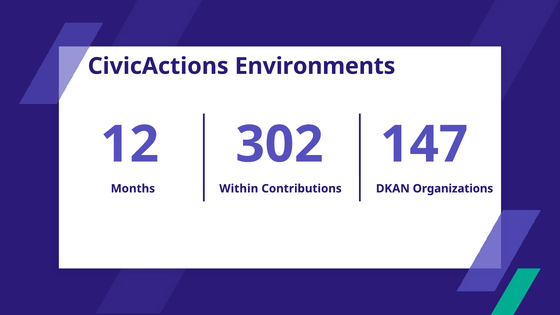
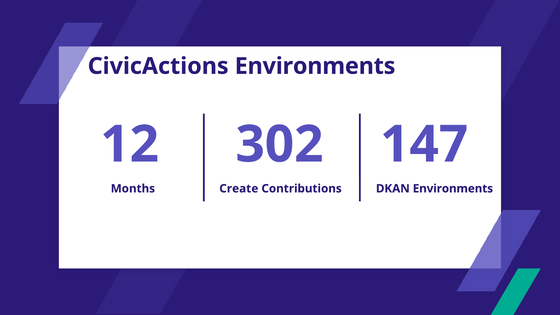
Within: Within -> Create (239, 189)
DKAN Organizations: Organizations -> Environments (453, 189)
